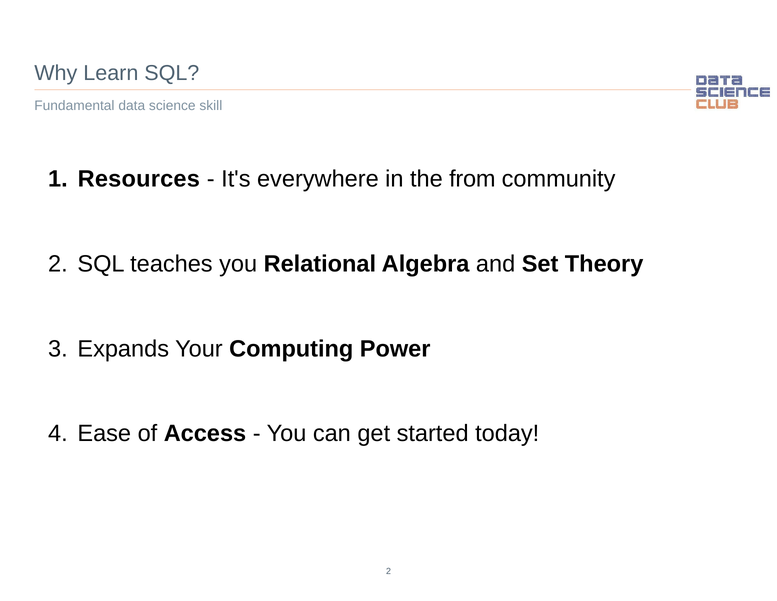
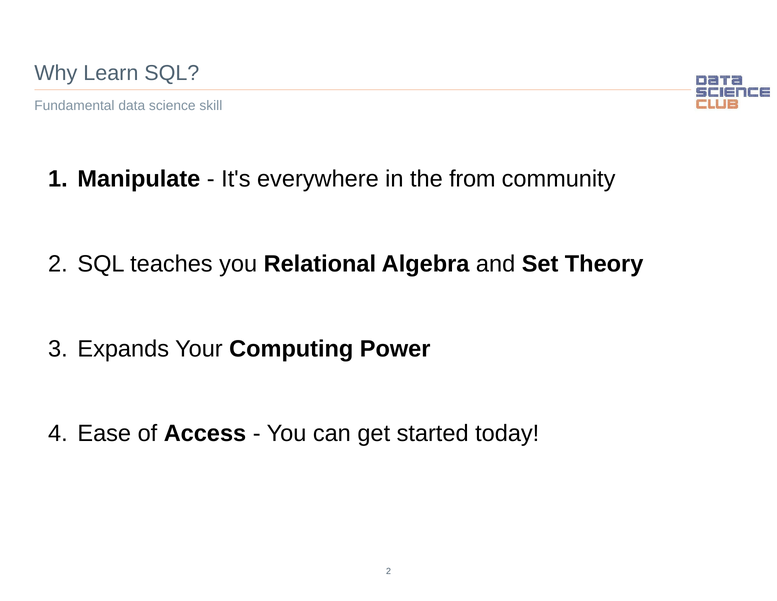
Resources: Resources -> Manipulate (139, 179)
